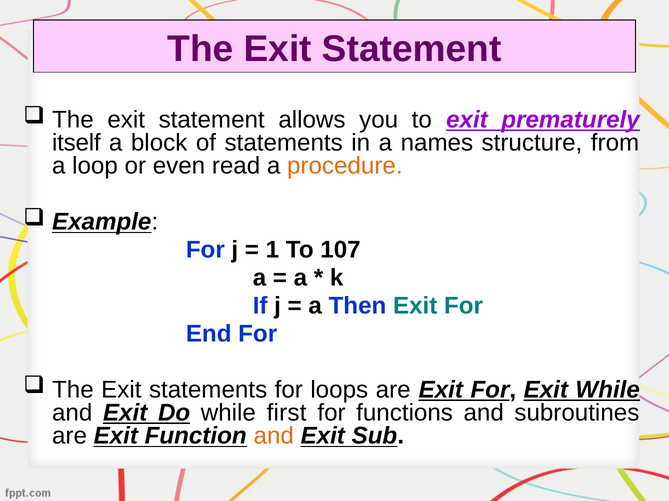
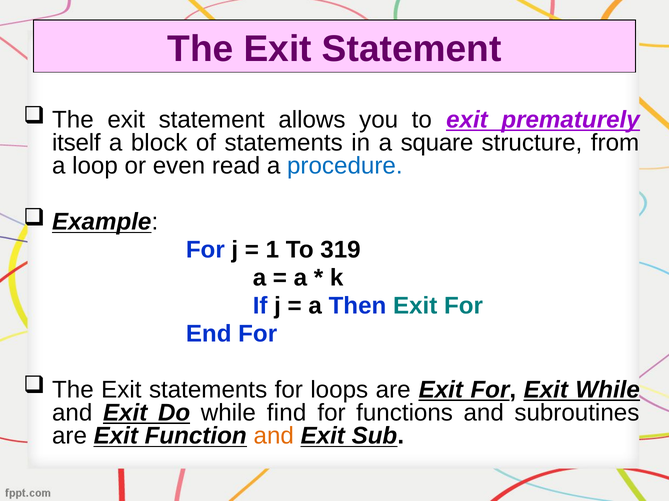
names: names -> square (437, 143)
procedure colour: orange -> blue (345, 166)
107: 107 -> 319 (341, 250)
first: first -> find (287, 413)
